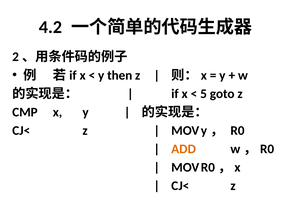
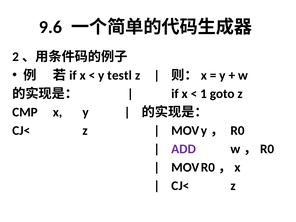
4.2: 4.2 -> 9.6 (50, 27)
then: then -> testl (120, 75)
5: 5 -> 1 (204, 94)
ADD colour: orange -> purple (184, 149)
